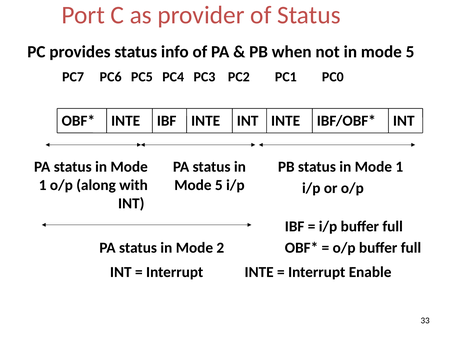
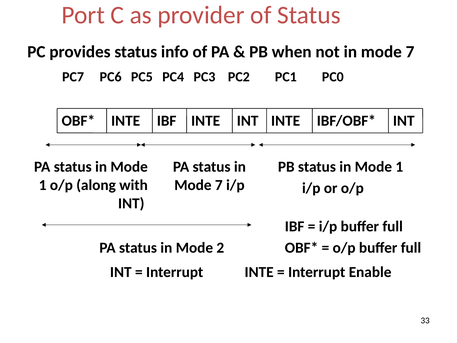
not in mode 5: 5 -> 7 (410, 52)
5: 5 -> 7 (219, 185)
